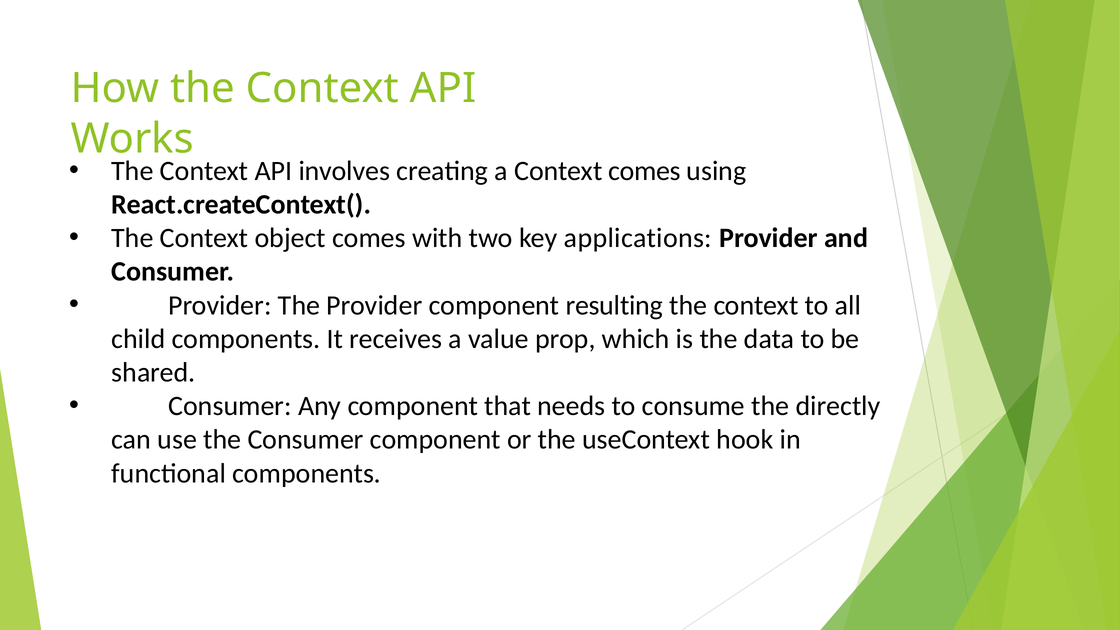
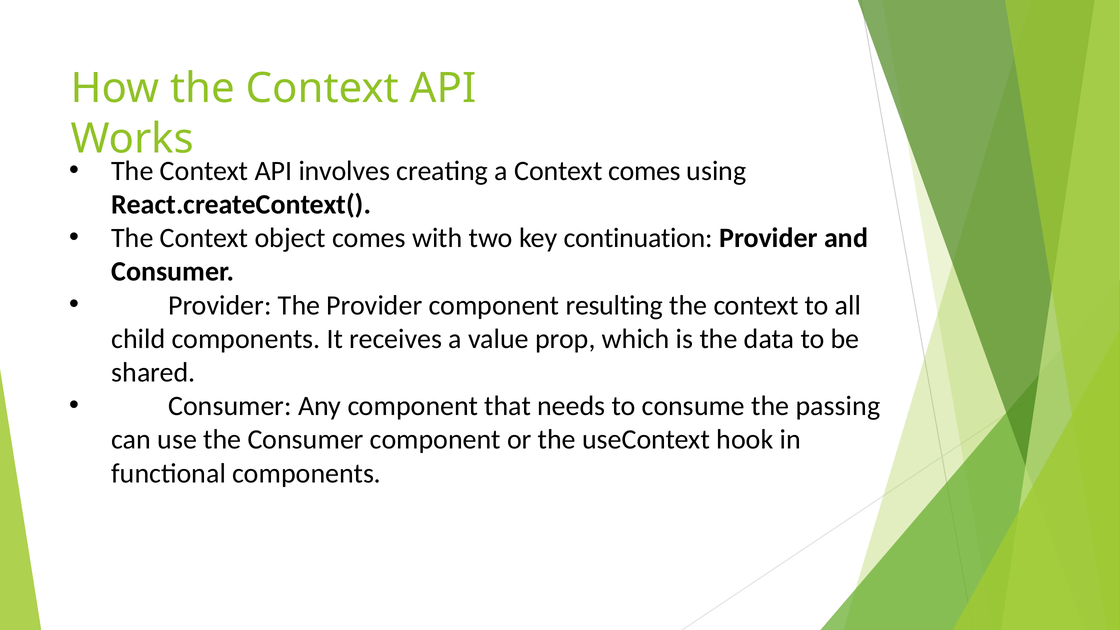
applications: applications -> continuation (638, 238)
directly: directly -> passing (838, 406)
